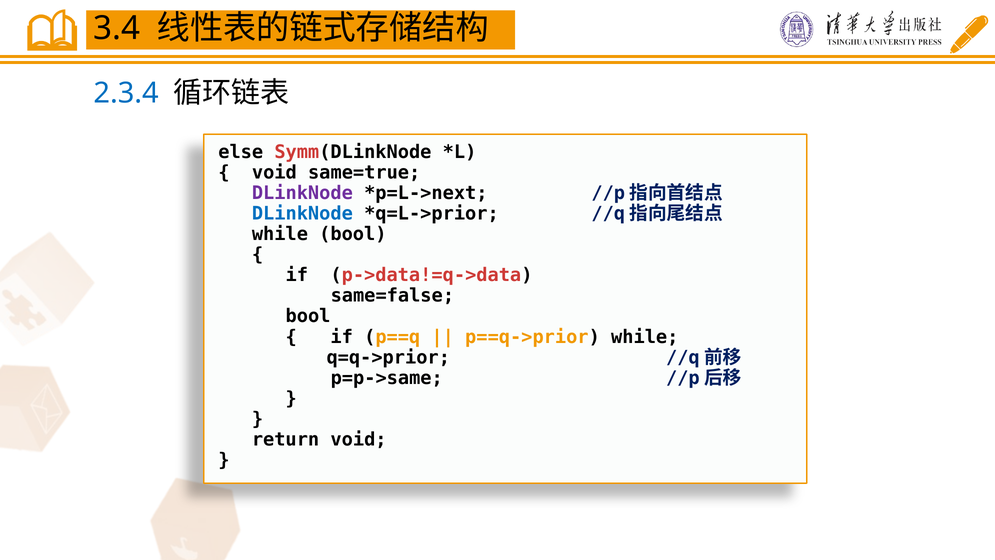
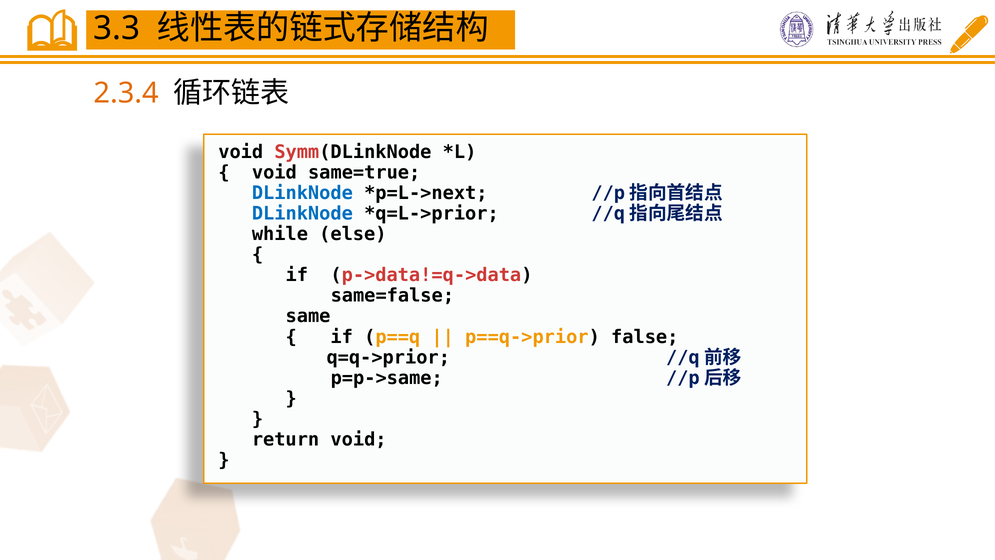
3.4: 3.4 -> 3.3 (117, 28)
2.3.4 colour: blue -> orange (126, 93)
else: else -> void (241, 152)
DLinkNode colour: purple -> blue (302, 193)
while bool: bool -> else (353, 234)
bool: bool -> same (308, 316)
p==q->prior while: while -> false (645, 337)
